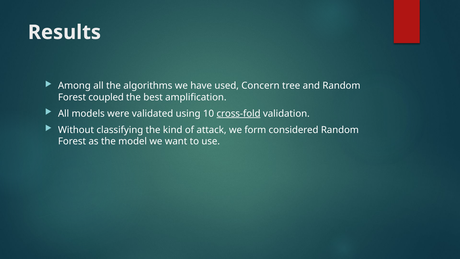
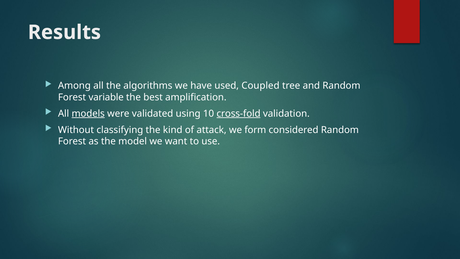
Concern: Concern -> Coupled (260, 86)
coupled: coupled -> variable (106, 97)
models underline: none -> present (88, 113)
